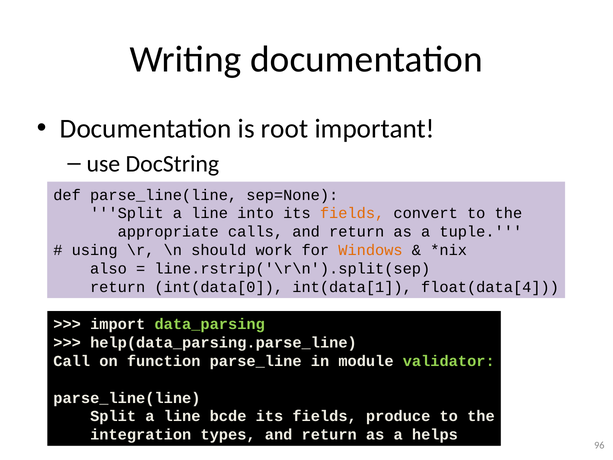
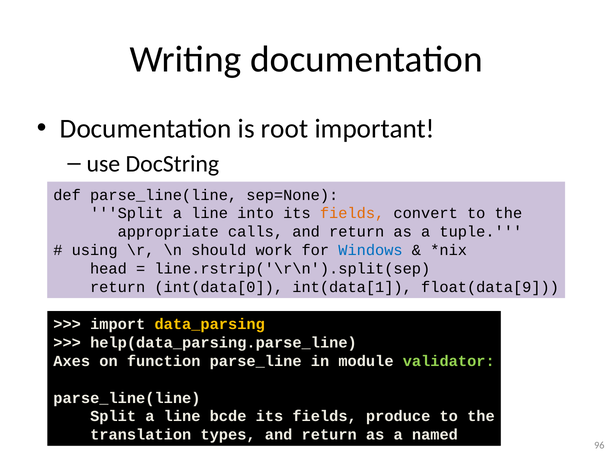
Windows colour: orange -> blue (370, 250)
also: also -> head (108, 268)
float(data[4: float(data[4 -> float(data[9 (490, 287)
data_parsing colour: light green -> yellow (210, 324)
Call: Call -> Axes (72, 361)
integration: integration -> translation (141, 435)
helps: helps -> named (435, 435)
